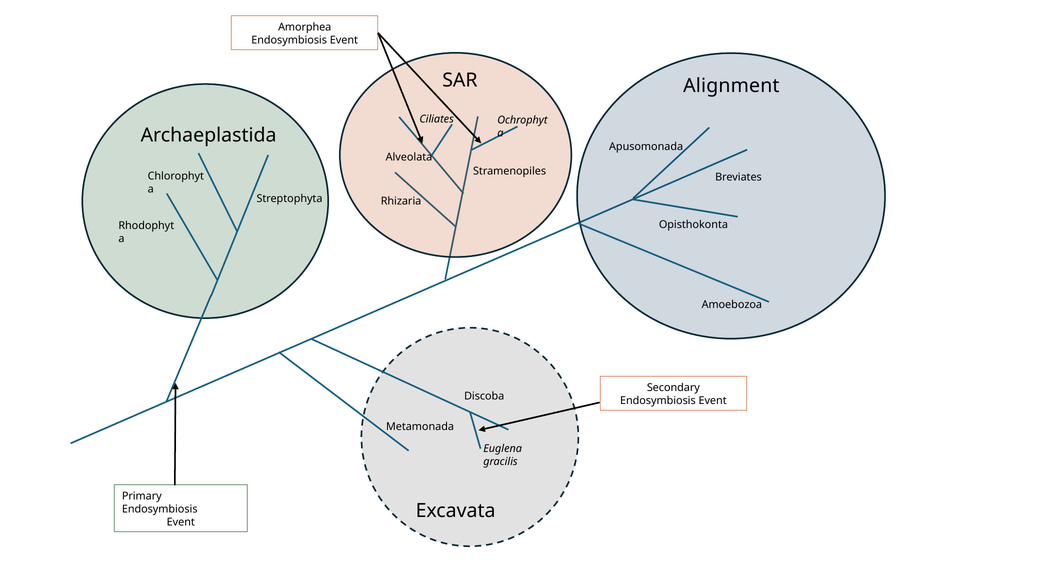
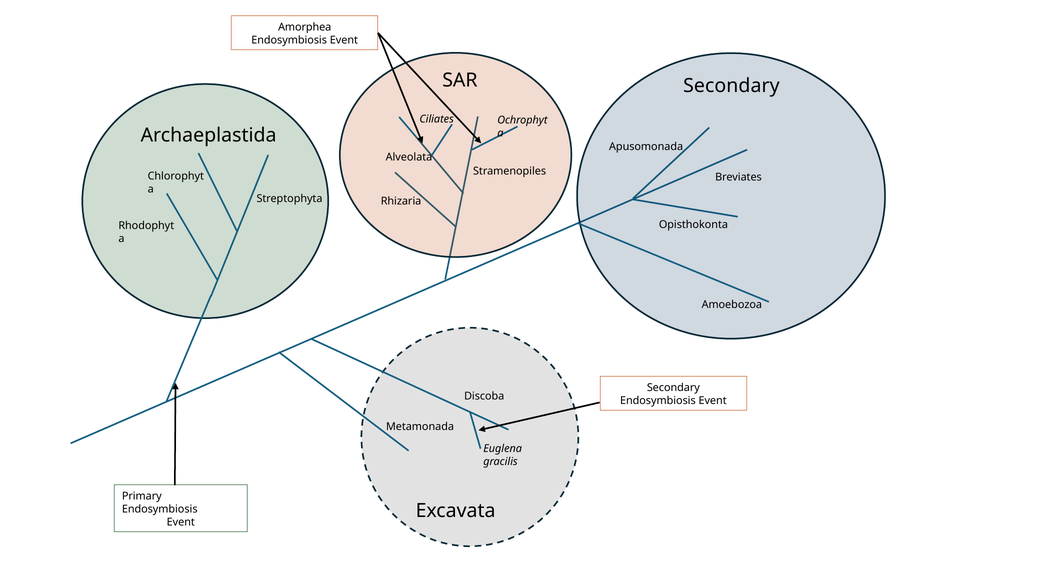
Alignment: Alignment -> Secondary (731, 86)
